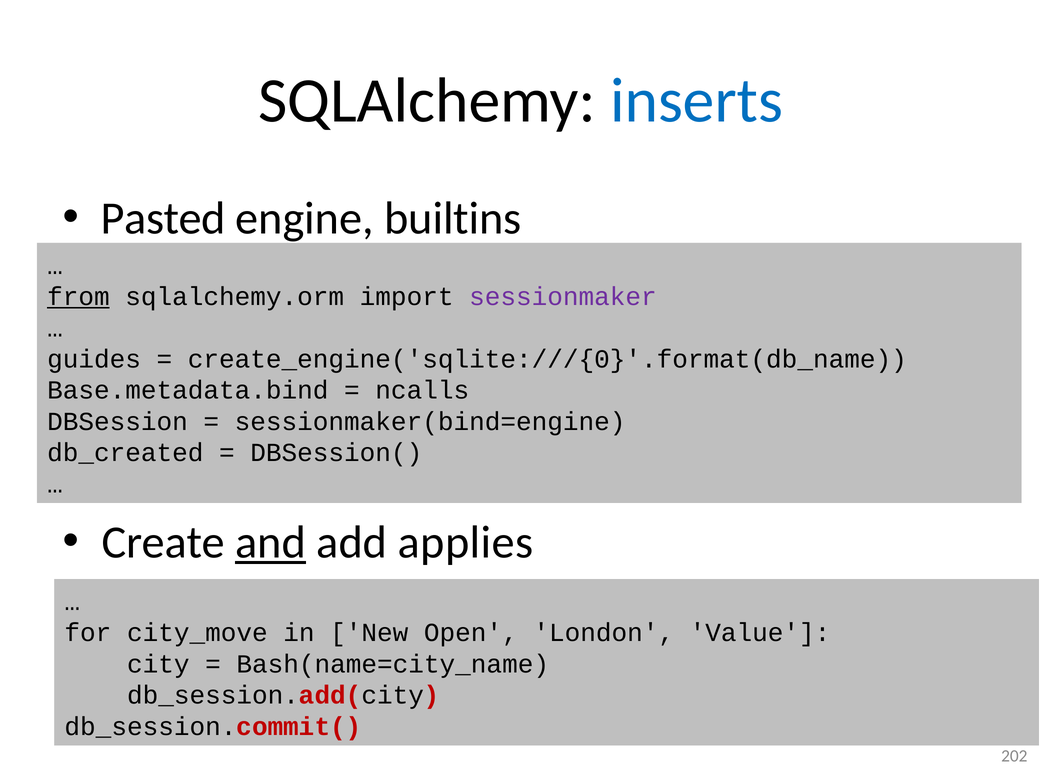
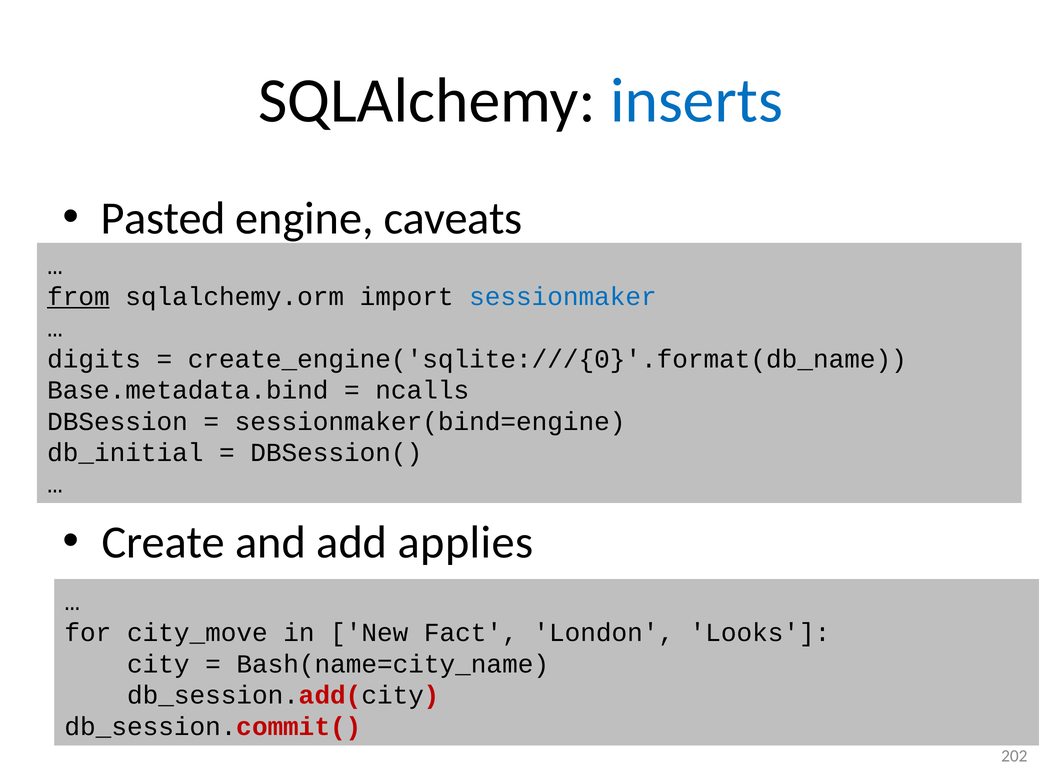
builtins: builtins -> caveats (453, 219)
sessionmaker colour: purple -> blue (563, 297)
guides: guides -> digits (94, 359)
db_created: db_created -> db_initial (125, 453)
and underline: present -> none (271, 543)
Open: Open -> Fact (471, 633)
Value: Value -> Looks (760, 633)
